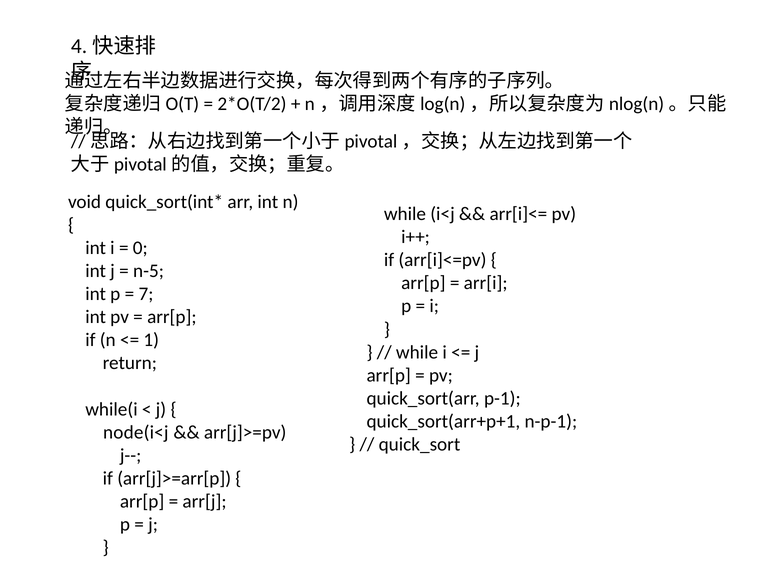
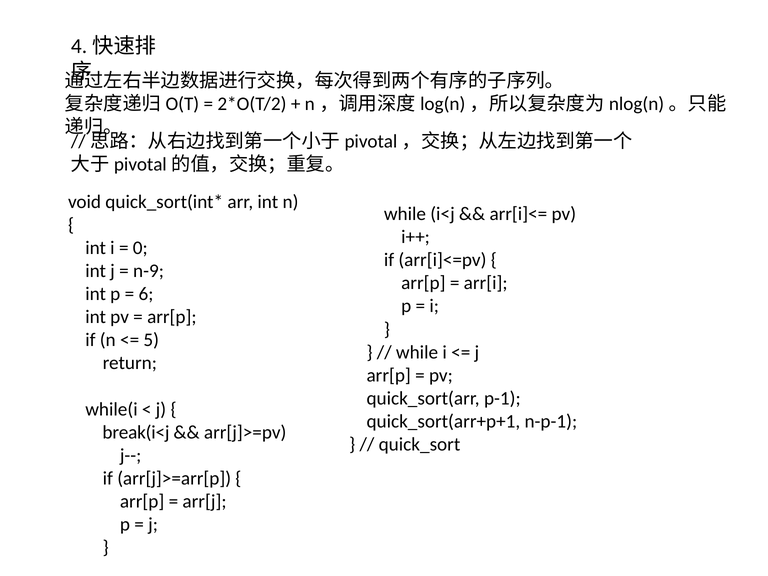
n-5: n-5 -> n-9 (148, 271)
7: 7 -> 6 (146, 294)
1: 1 -> 5 (151, 340)
node(i<j: node(i<j -> break(i<j (136, 432)
